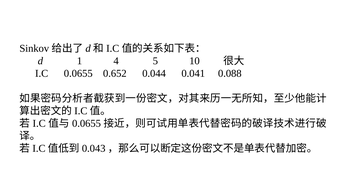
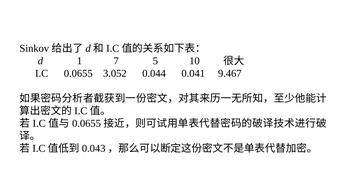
4: 4 -> 7 (116, 61)
0.652: 0.652 -> 3.052 (115, 74)
0.088: 0.088 -> 9.467 (230, 74)
